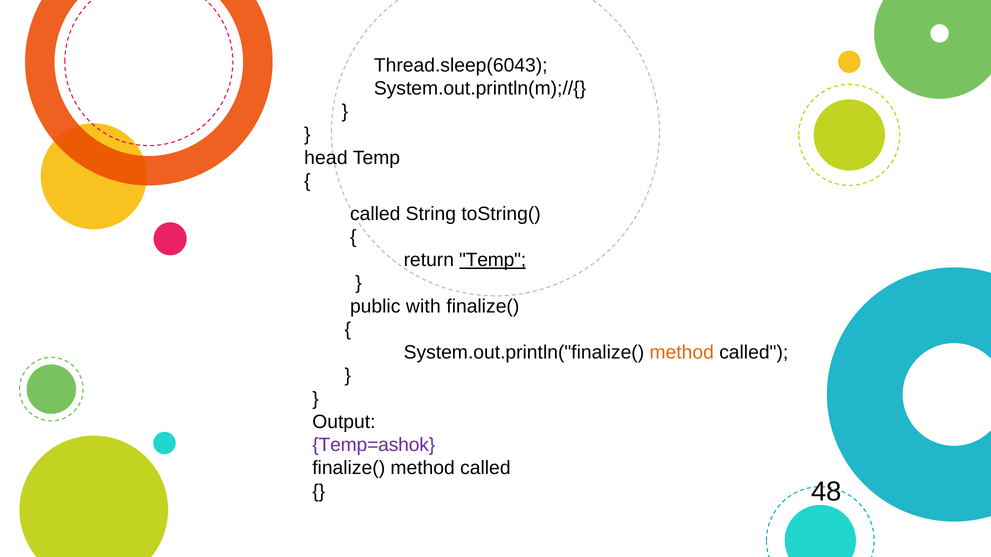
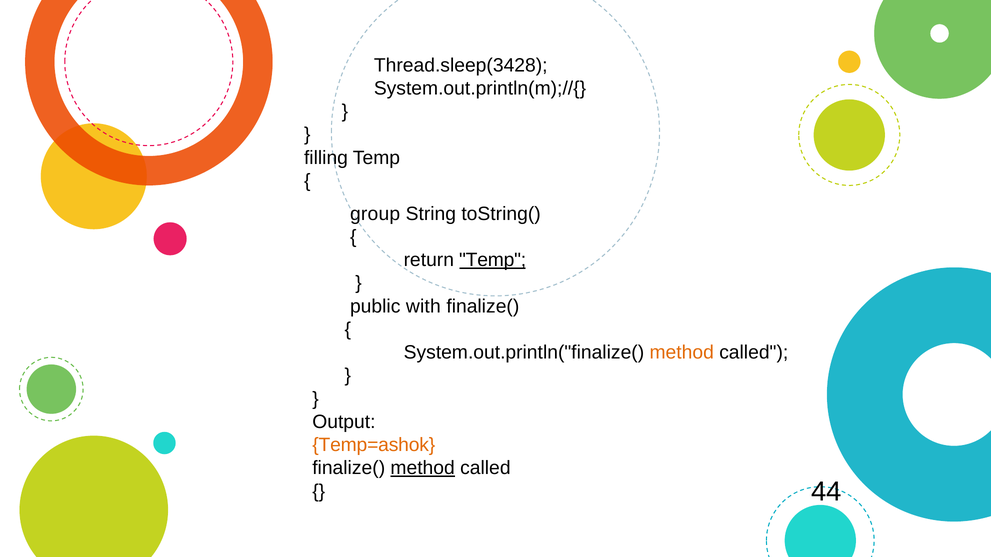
Thread.sleep(6043: Thread.sleep(6043 -> Thread.sleep(3428 (461, 65)
head: head -> filling (326, 158)
called: called -> group (375, 214)
Temp=ashok colour: purple -> orange (374, 445)
method underline: none -> present (423, 468)
48: 48 -> 44 (826, 492)
